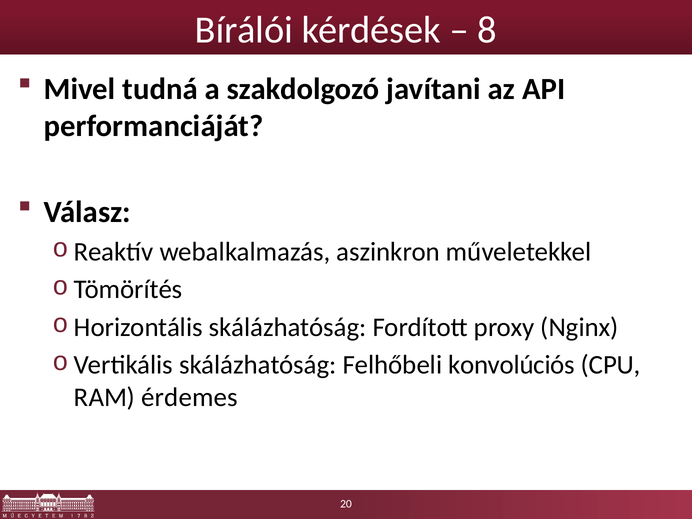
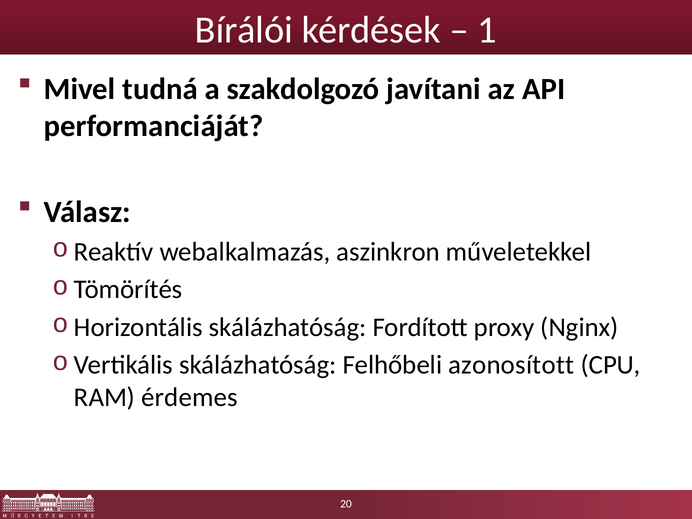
8: 8 -> 1 (487, 30)
konvolúciós: konvolúciós -> azonosított (511, 365)
